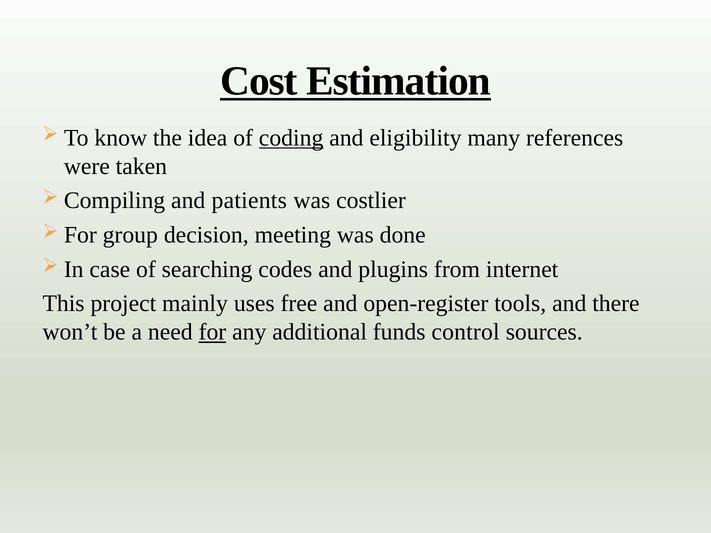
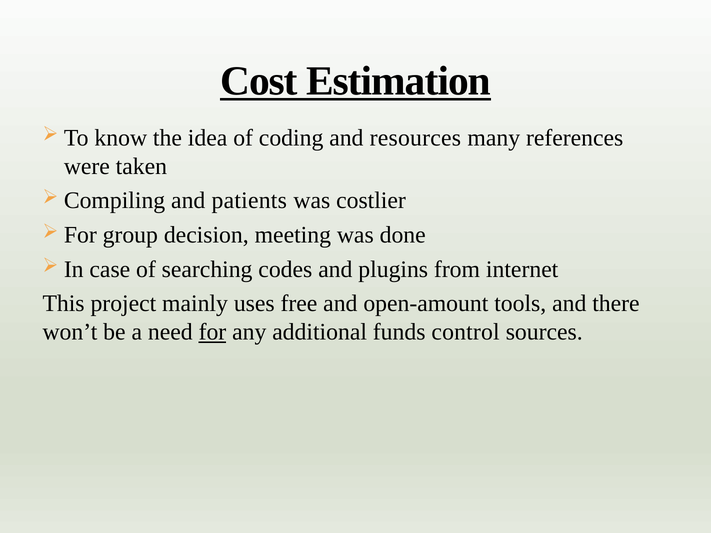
coding underline: present -> none (291, 138)
eligibility: eligibility -> resources (415, 138)
open-register: open-register -> open-amount (426, 304)
